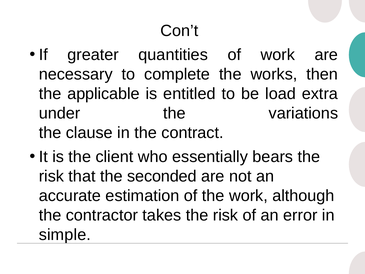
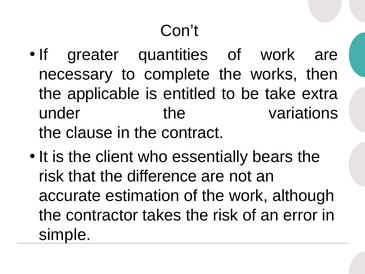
load: load -> take (280, 94)
seconded: seconded -> difference (162, 176)
